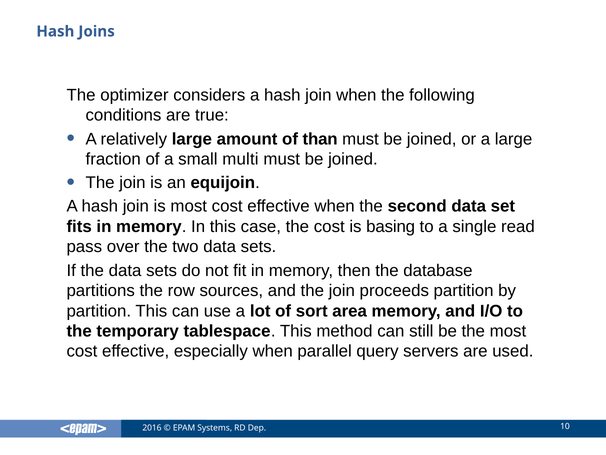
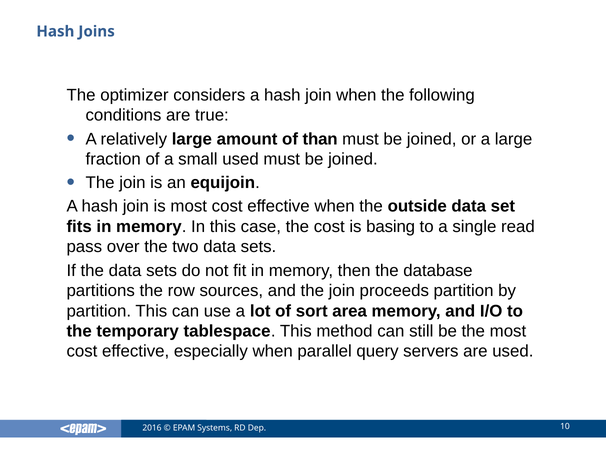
small multi: multi -> used (241, 159)
second: second -> outside (417, 206)
